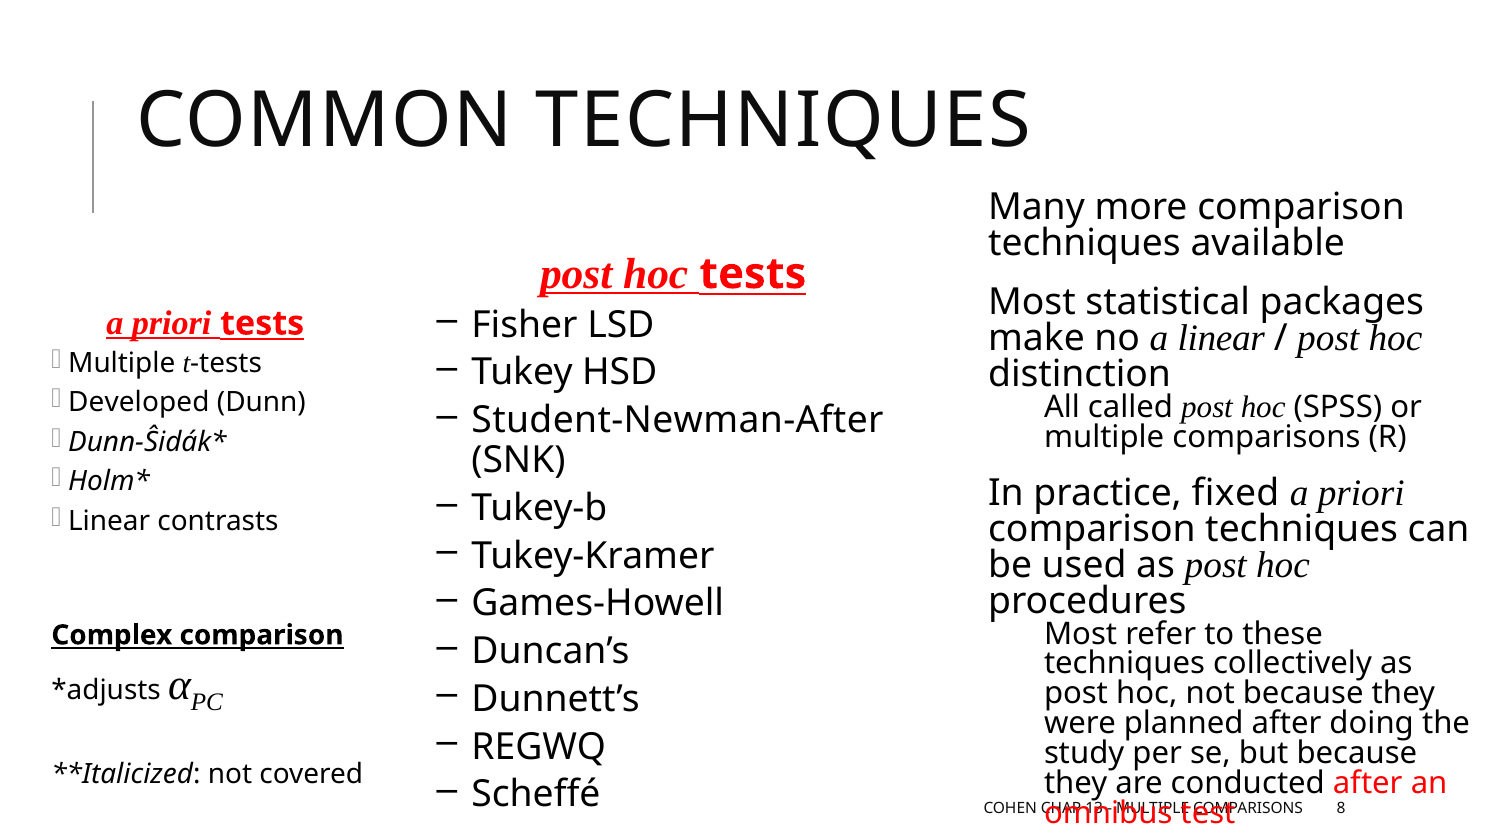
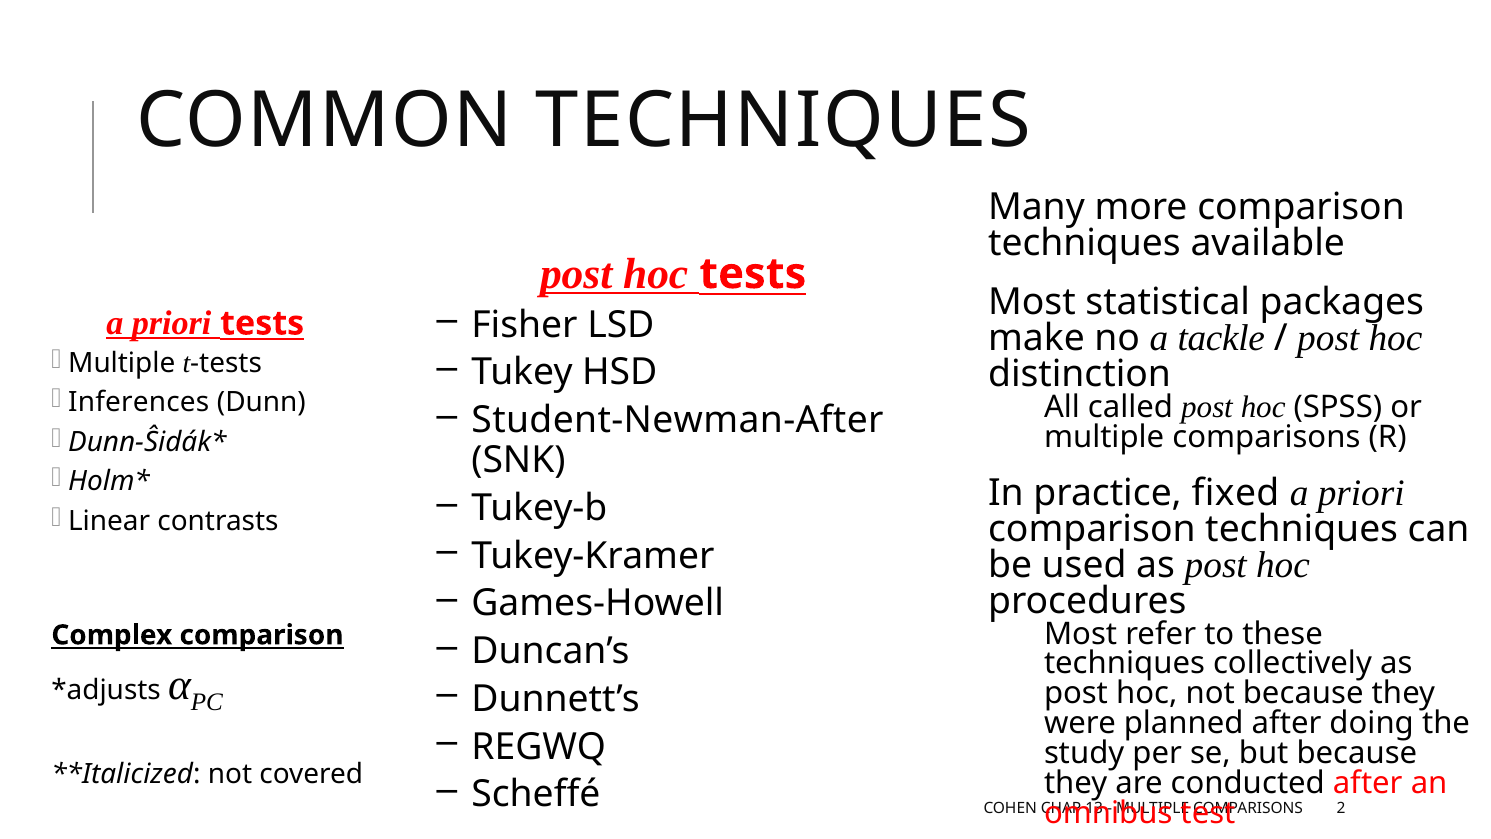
a linear: linear -> tackle (1221, 338)
Developed: Developed -> Inferences (139, 402)
8: 8 -> 2 (1341, 808)
